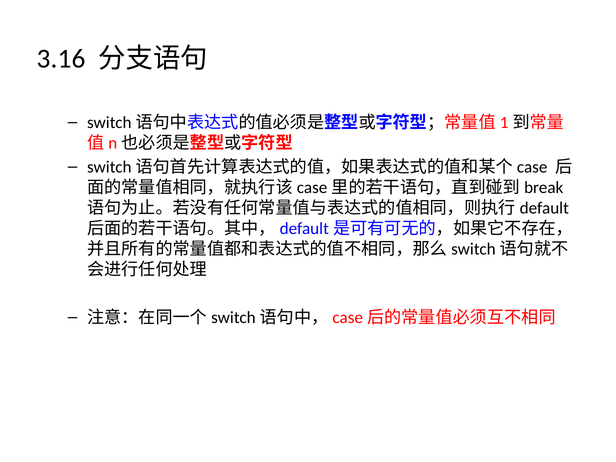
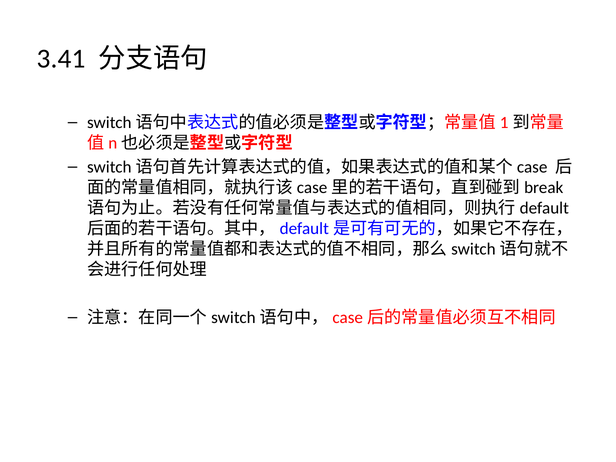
3.16: 3.16 -> 3.41 (61, 59)
